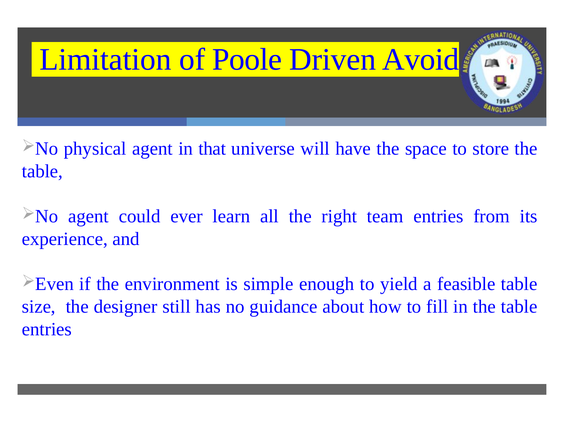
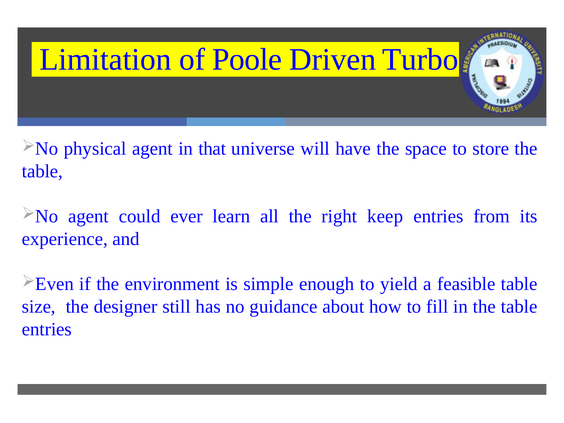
Avoid: Avoid -> Turbo (420, 60)
team: team -> keep (385, 216)
